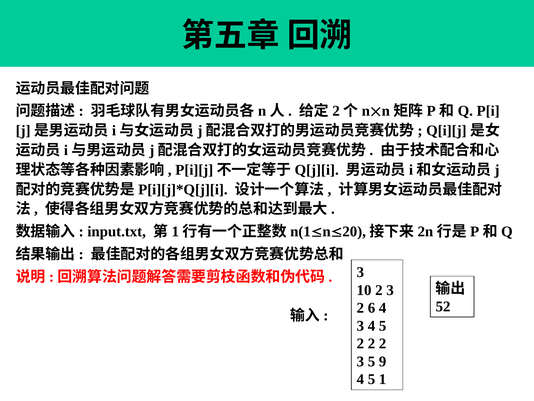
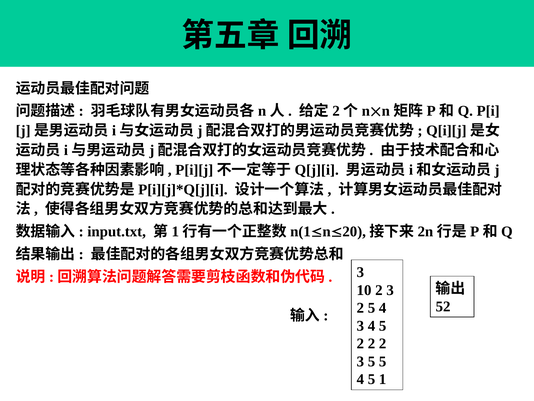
2 6: 6 -> 5 (371, 308)
5 9: 9 -> 5 (383, 361)
